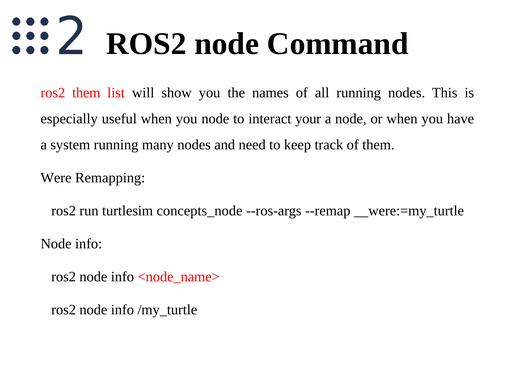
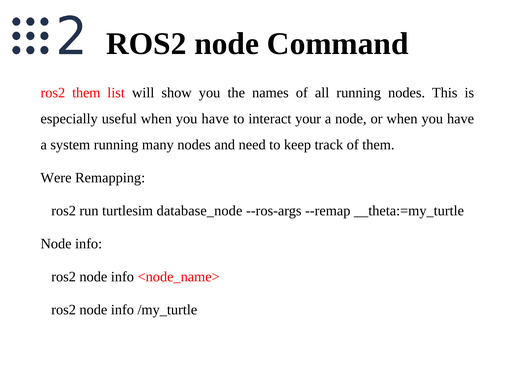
useful when you node: node -> have (215, 119)
concepts_node: concepts_node -> database_node (200, 210)
__were:=my_turtle: __were:=my_turtle -> __theta:=my_turtle (409, 210)
